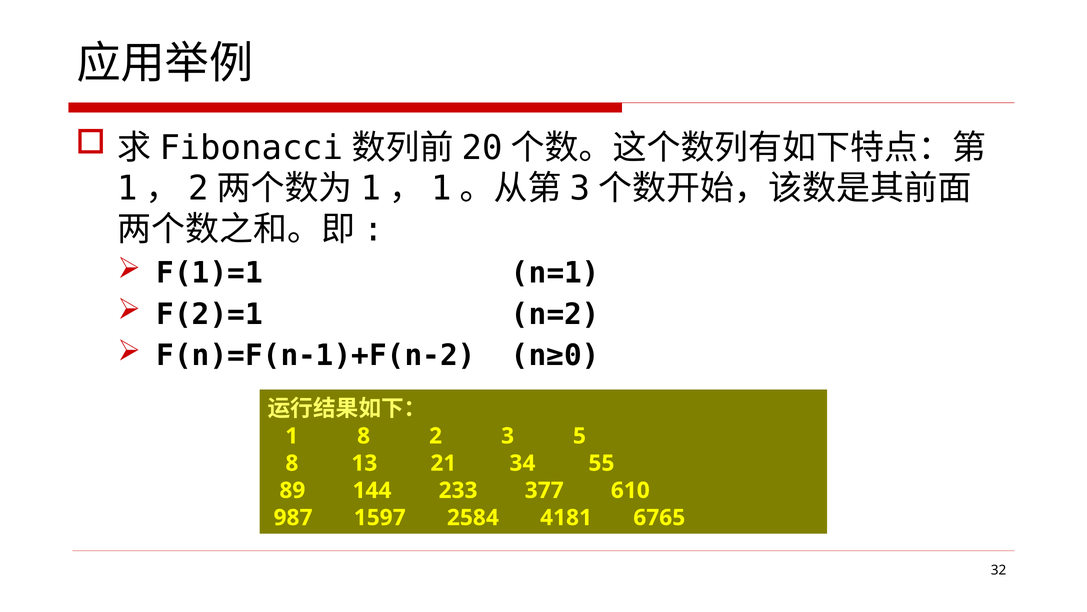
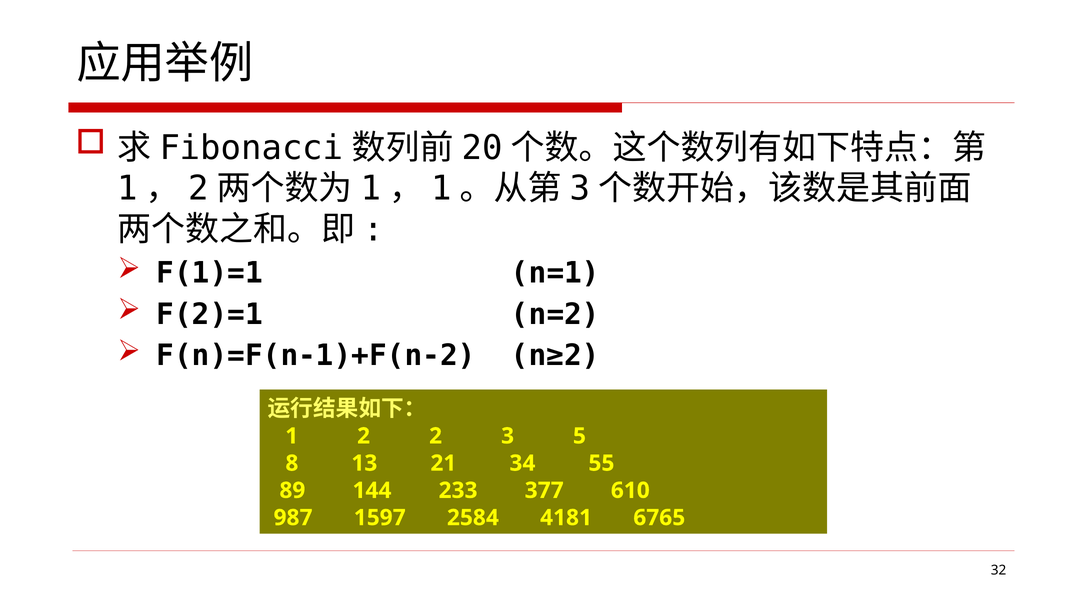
n≥0: n≥0 -> n≥2 (555, 355)
1 8: 8 -> 2 (364, 436)
